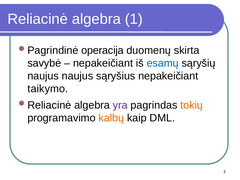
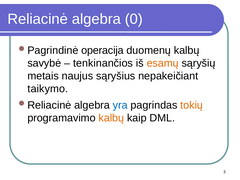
1: 1 -> 0 (134, 19)
duomenų skirta: skirta -> kalbų (187, 50)
nepakeičiant: nepakeičiant -> tenkinančios (103, 63)
esamų colour: blue -> orange (163, 63)
naujus: naujus -> metais (43, 76)
yra colour: purple -> blue (120, 105)
